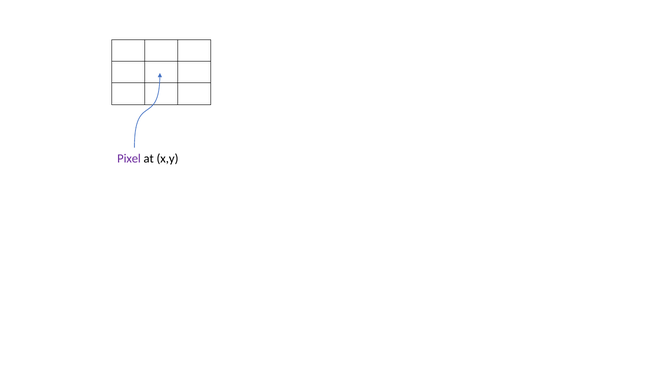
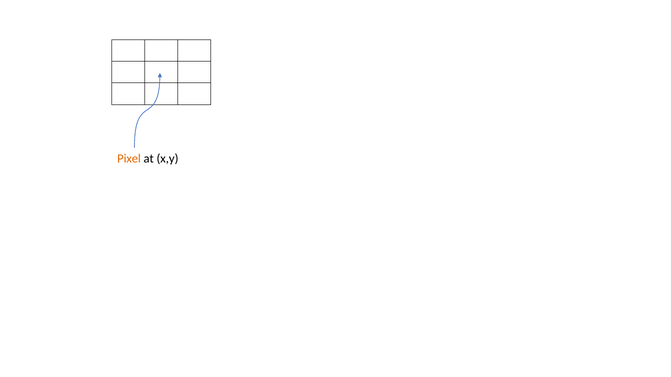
Pixel colour: purple -> orange (129, 159)
